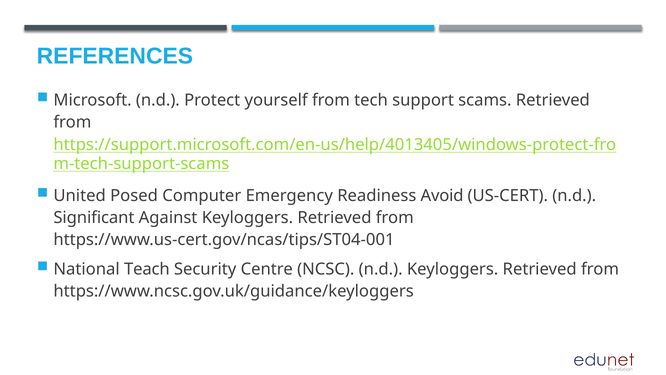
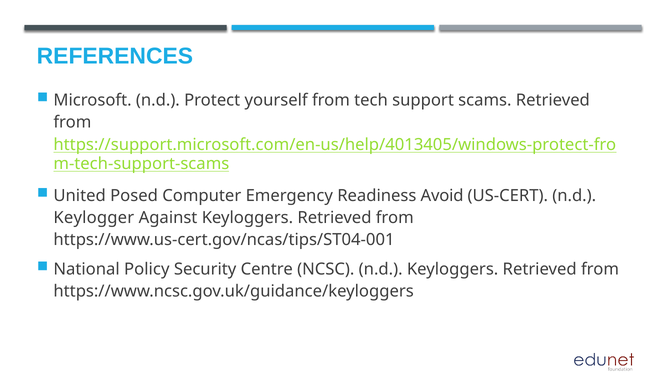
Significant: Significant -> Keylogger (94, 218)
Teach: Teach -> Policy (147, 269)
